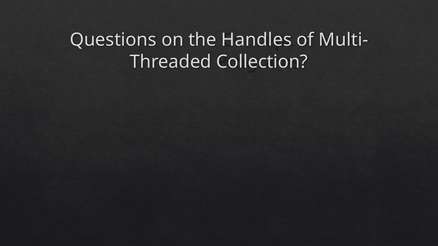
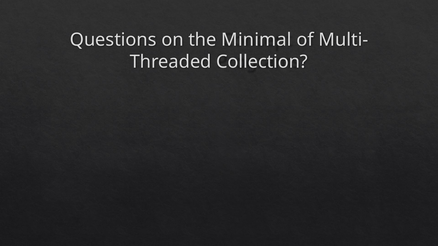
Handles: Handles -> Minimal (256, 40)
